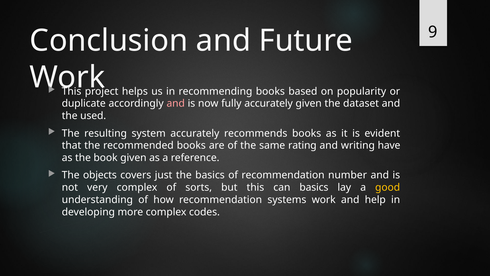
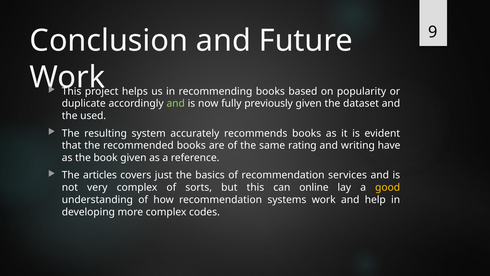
and colour: pink -> light green (176, 103)
fully accurately: accurately -> previously (269, 103)
objects: objects -> articles (100, 175)
number: number -> services (348, 175)
can basics: basics -> online (314, 187)
